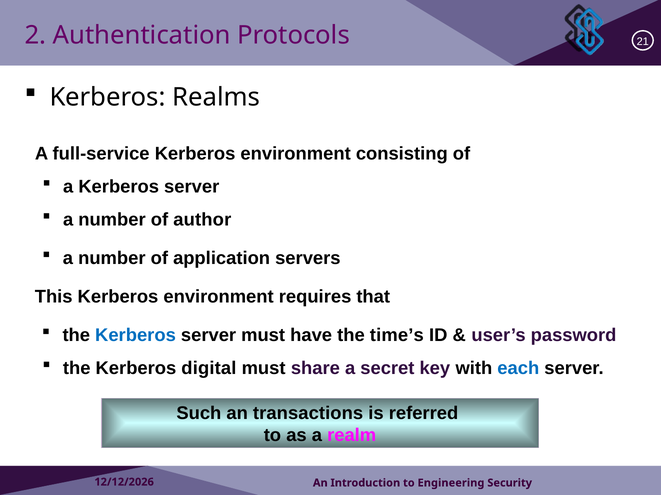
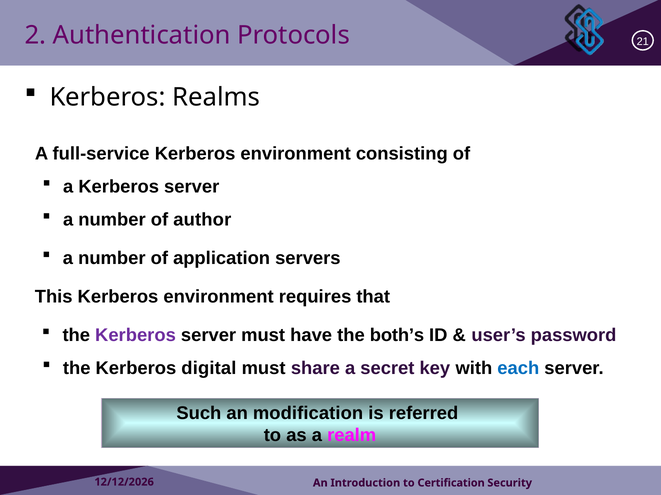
Kerberos colour: blue -> purple (135, 336)
time’s: time’s -> both’s (397, 336)
transactions: transactions -> modification (308, 414)
Engineering: Engineering -> Certification (451, 484)
